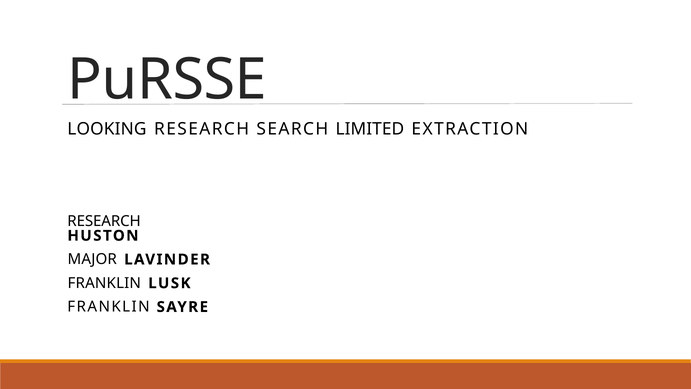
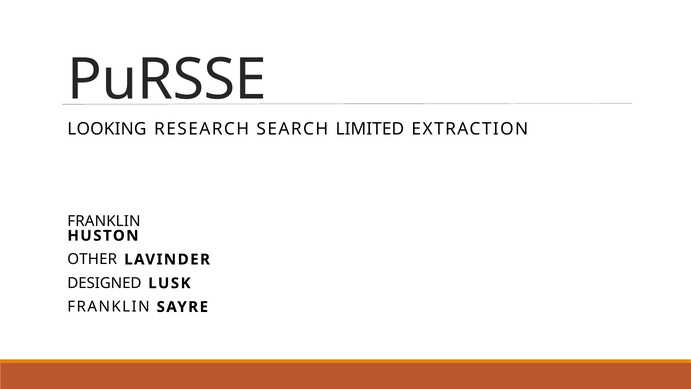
RESEARCH: RESEARCH -> FRANKLIN (104, 221)
MAJOR: MAJOR -> OTHER (92, 259)
FRANKLIN: FRANKLIN -> DESIGNED (104, 283)
